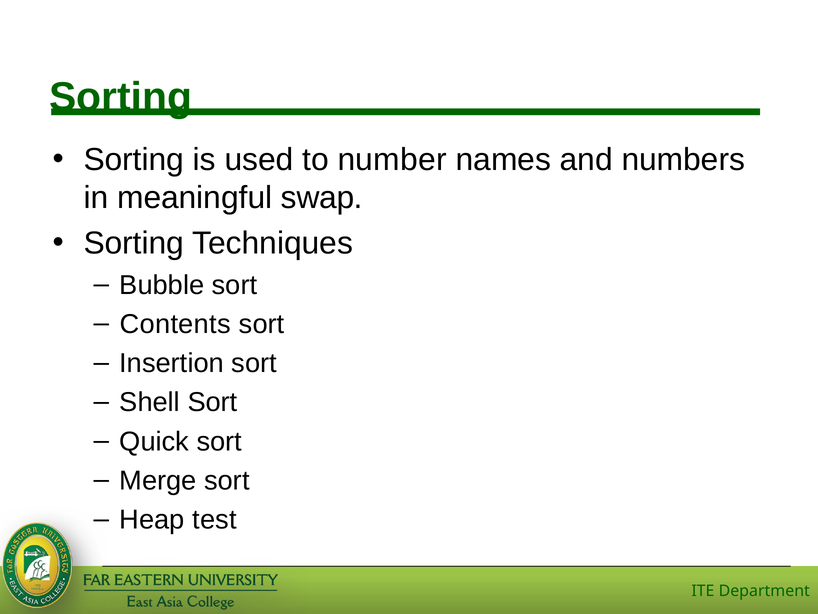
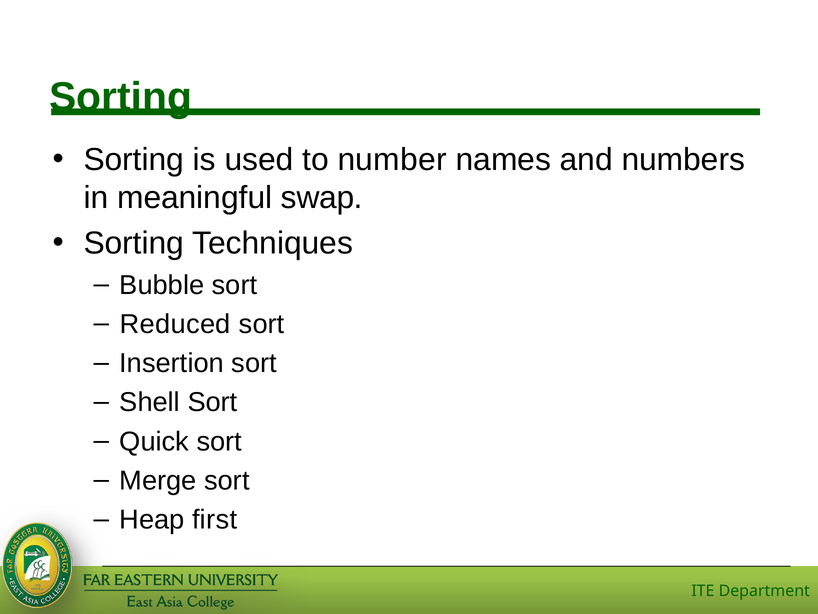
Contents: Contents -> Reduced (175, 324)
test: test -> first (215, 519)
